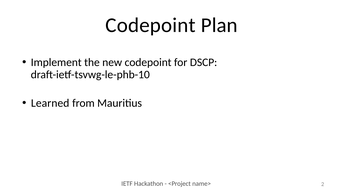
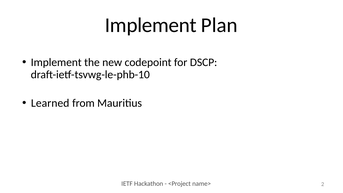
Codepoint: Codepoint -> Implement (151, 25)
